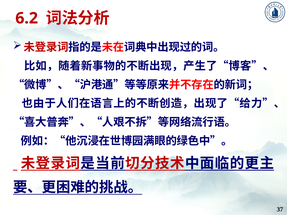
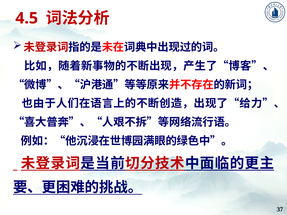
6.2: 6.2 -> 4.5 (27, 18)
